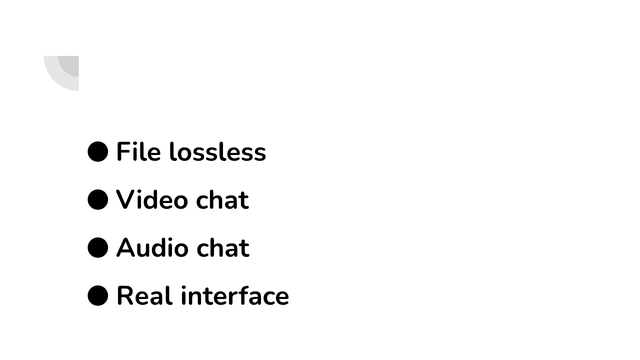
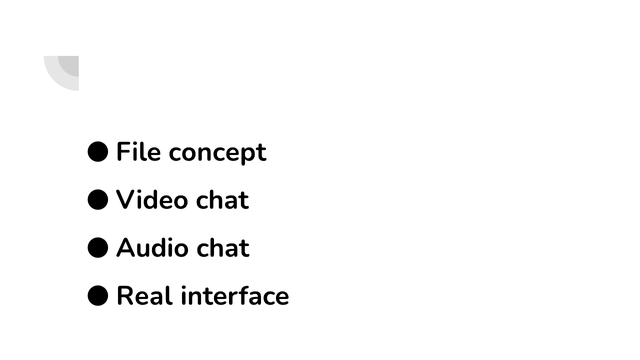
lossless: lossless -> concept (217, 152)
